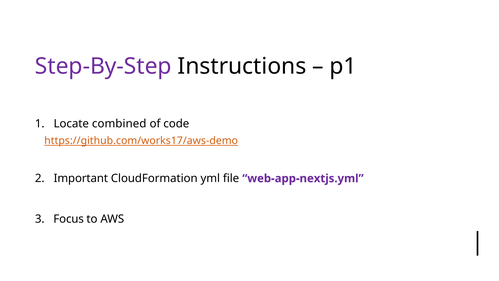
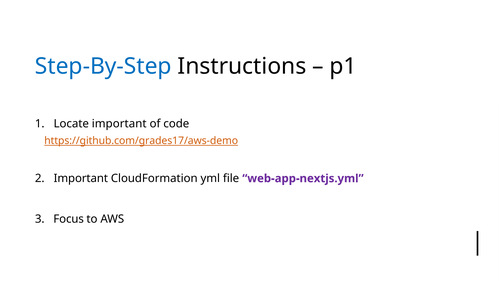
Step-By-Step colour: purple -> blue (103, 66)
Locate combined: combined -> important (119, 123)
https://github.com/works17/aws-demo: https://github.com/works17/aws-demo -> https://github.com/grades17/aws-demo (141, 140)
